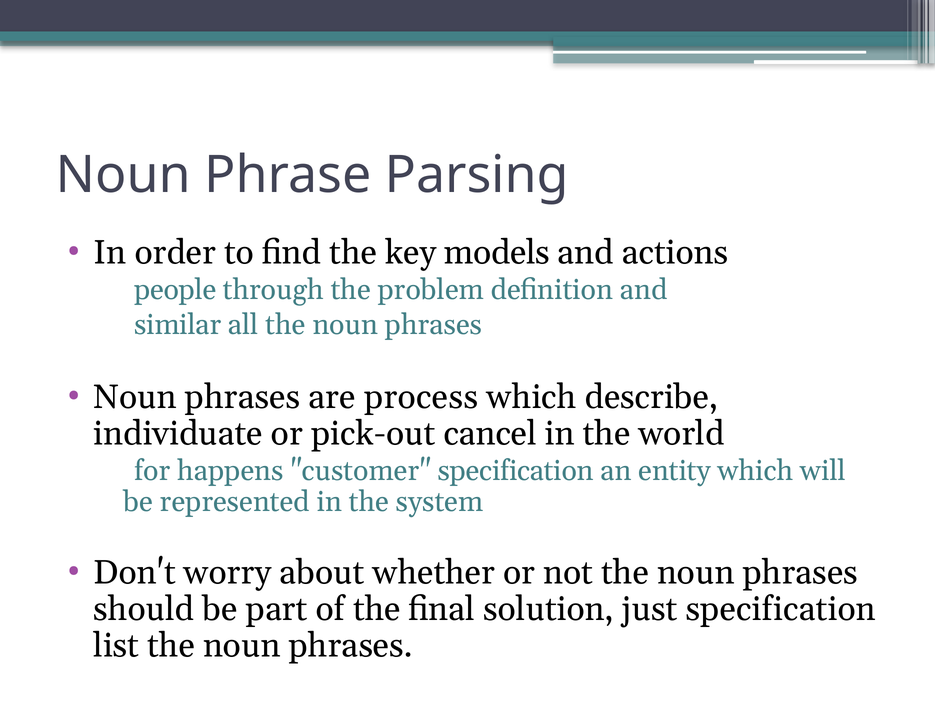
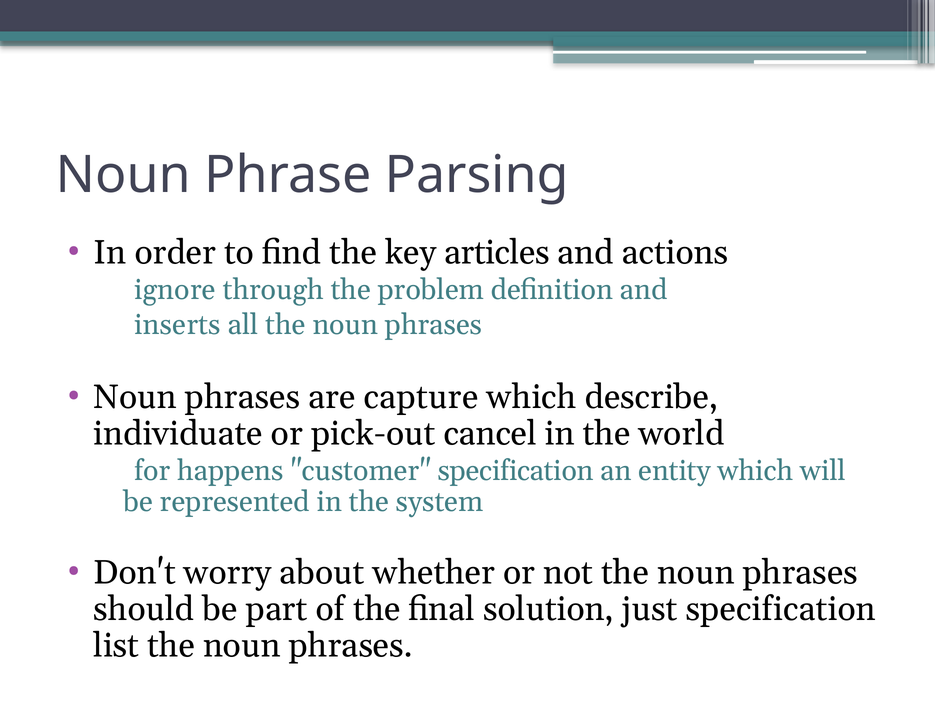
models: models -> articles (497, 253)
people: people -> ignore (175, 290)
similar: similar -> inserts (178, 325)
process: process -> capture (421, 397)
